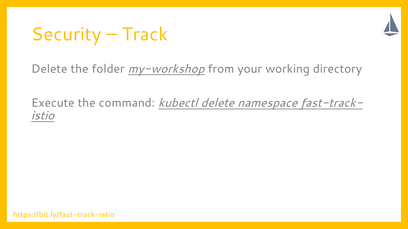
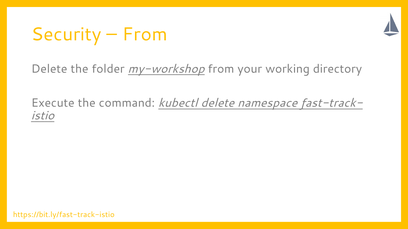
Track: Track -> From (145, 34)
